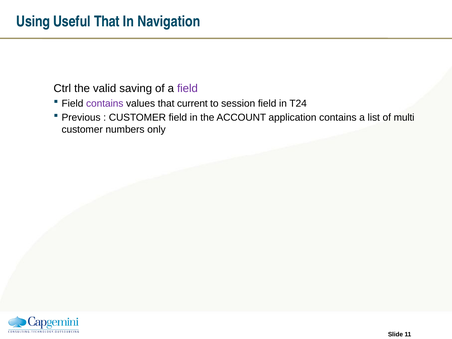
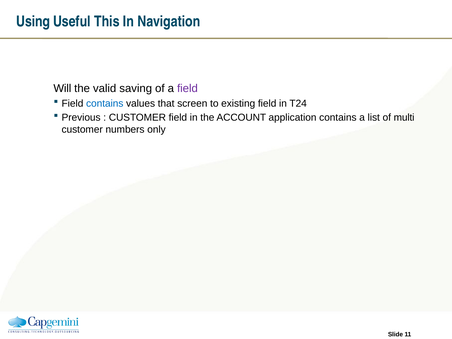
Useful That: That -> This (107, 21)
Ctrl: Ctrl -> Will (62, 89)
contains colour: purple -> blue (105, 104)
current: current -> screen (192, 104)
session: session -> existing (238, 104)
